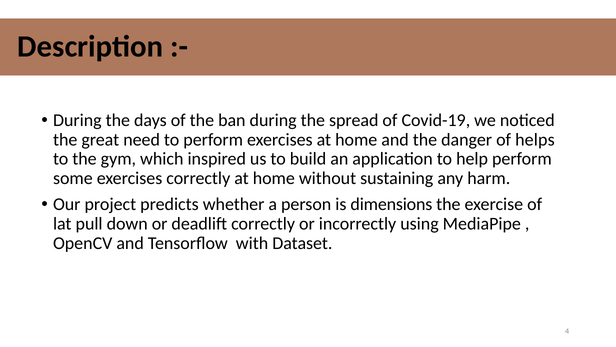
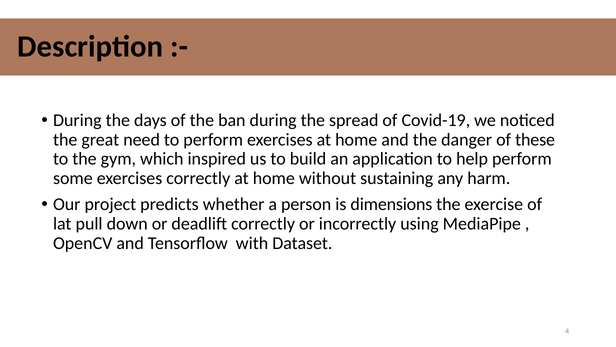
helps: helps -> these (535, 139)
